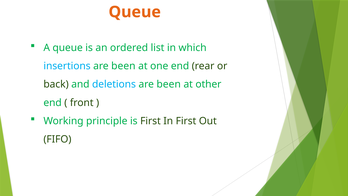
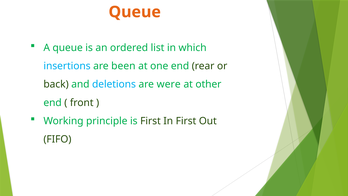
deletions are been: been -> were (169, 84)
